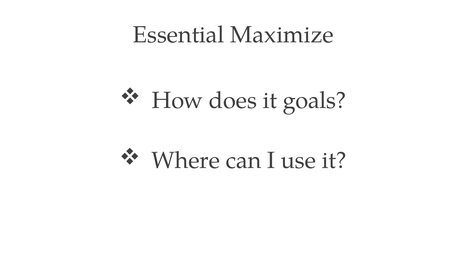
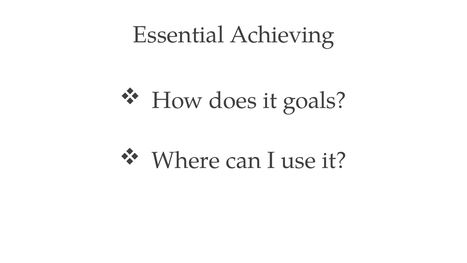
Maximize: Maximize -> Achieving (282, 35)
